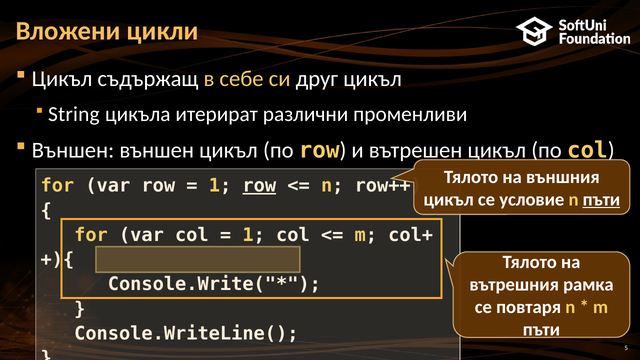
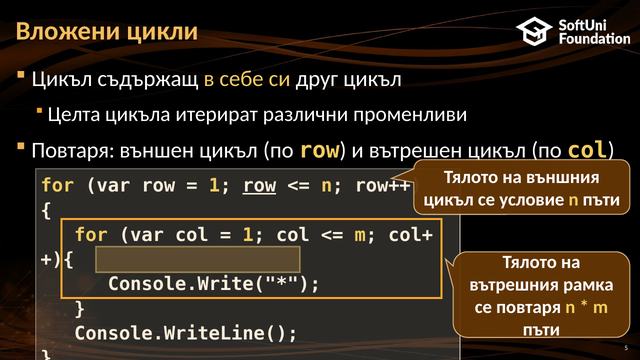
String: String -> Целта (74, 114)
Външен: Външен -> Повтаря (73, 150)
пъти underline: present -> none (601, 200)
